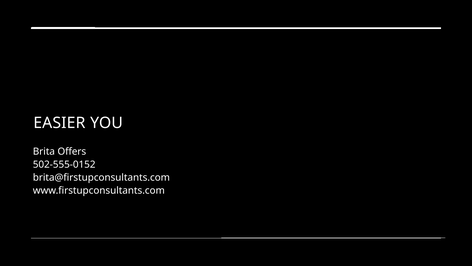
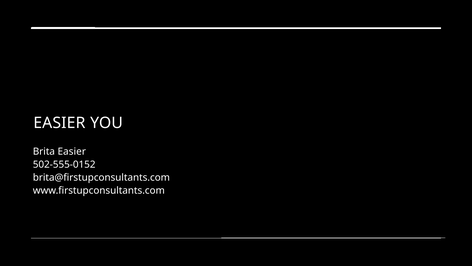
Brita Offers: Offers -> Easier (72, 151)
